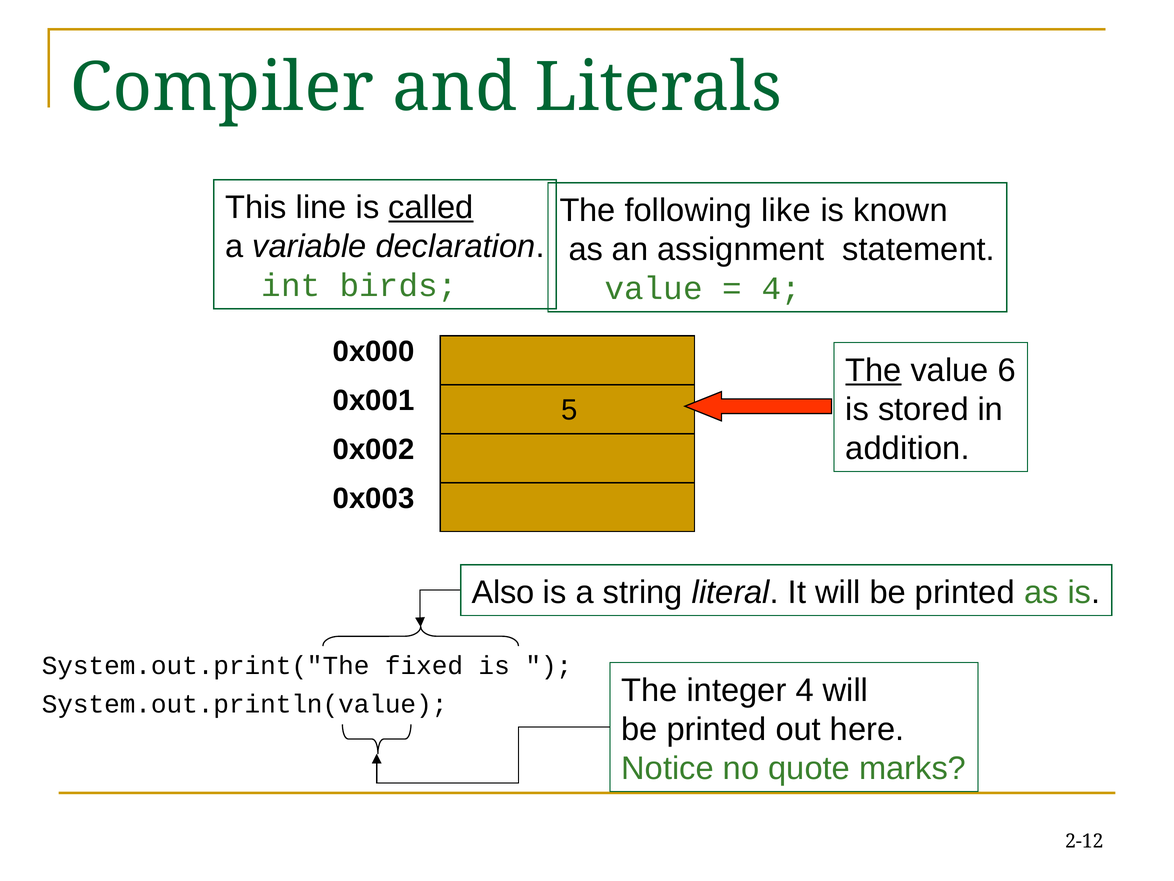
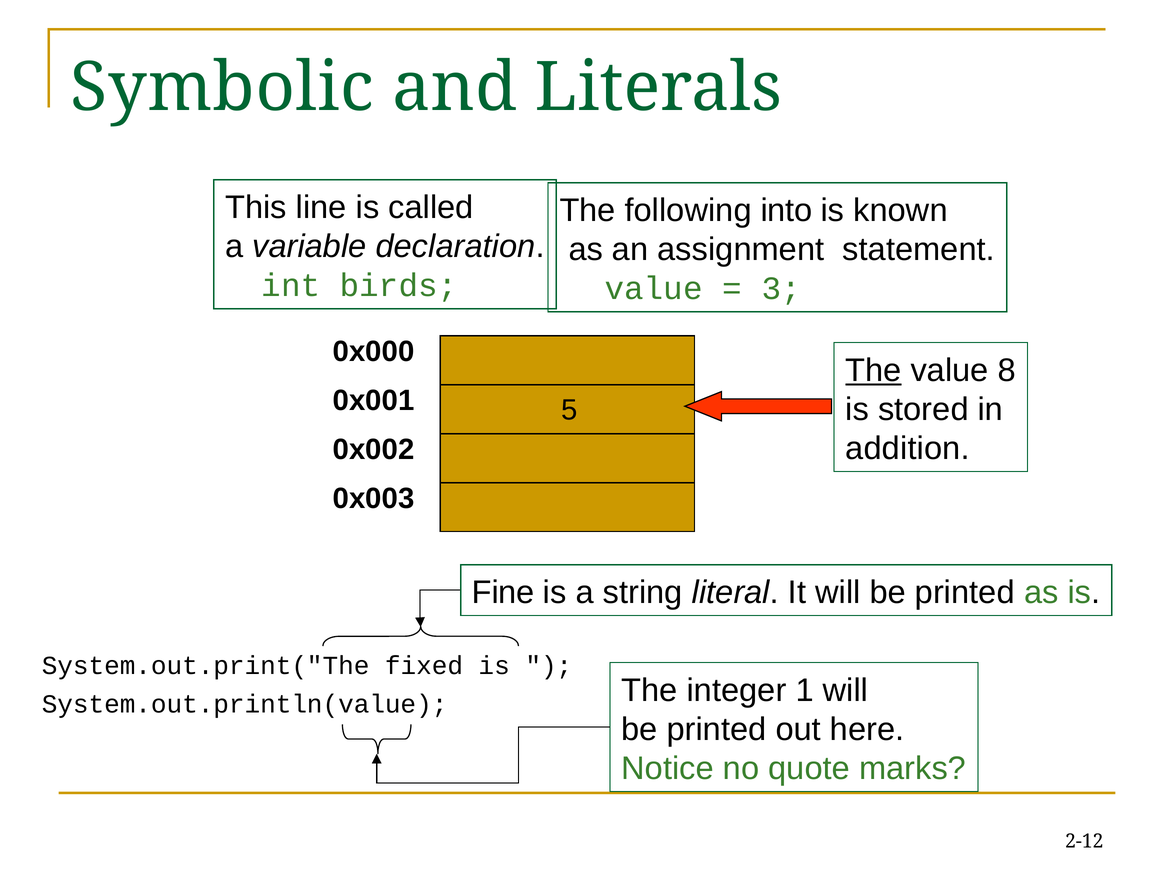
Compiler: Compiler -> Symbolic (222, 87)
called underline: present -> none (431, 207)
like: like -> into (786, 210)
4: 4 -> 3 (781, 289)
6: 6 -> 8 (1007, 370)
Also: Also -> Fine (503, 592)
integer 4: 4 -> 1 (805, 690)
